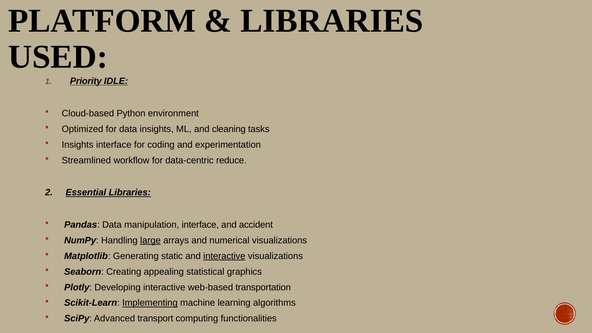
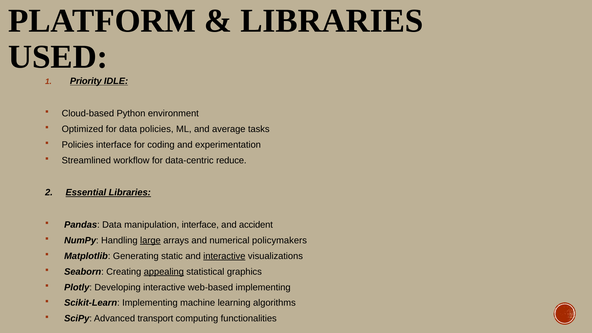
data insights: insights -> policies (157, 129)
cleaning: cleaning -> average (229, 129)
Insights: Insights -> Policies (78, 145)
numerical visualizations: visualizations -> policymakers (280, 240)
appealing underline: none -> present (164, 272)
web-based transportation: transportation -> implementing (263, 287)
Implementing underline: present -> none (150, 303)
